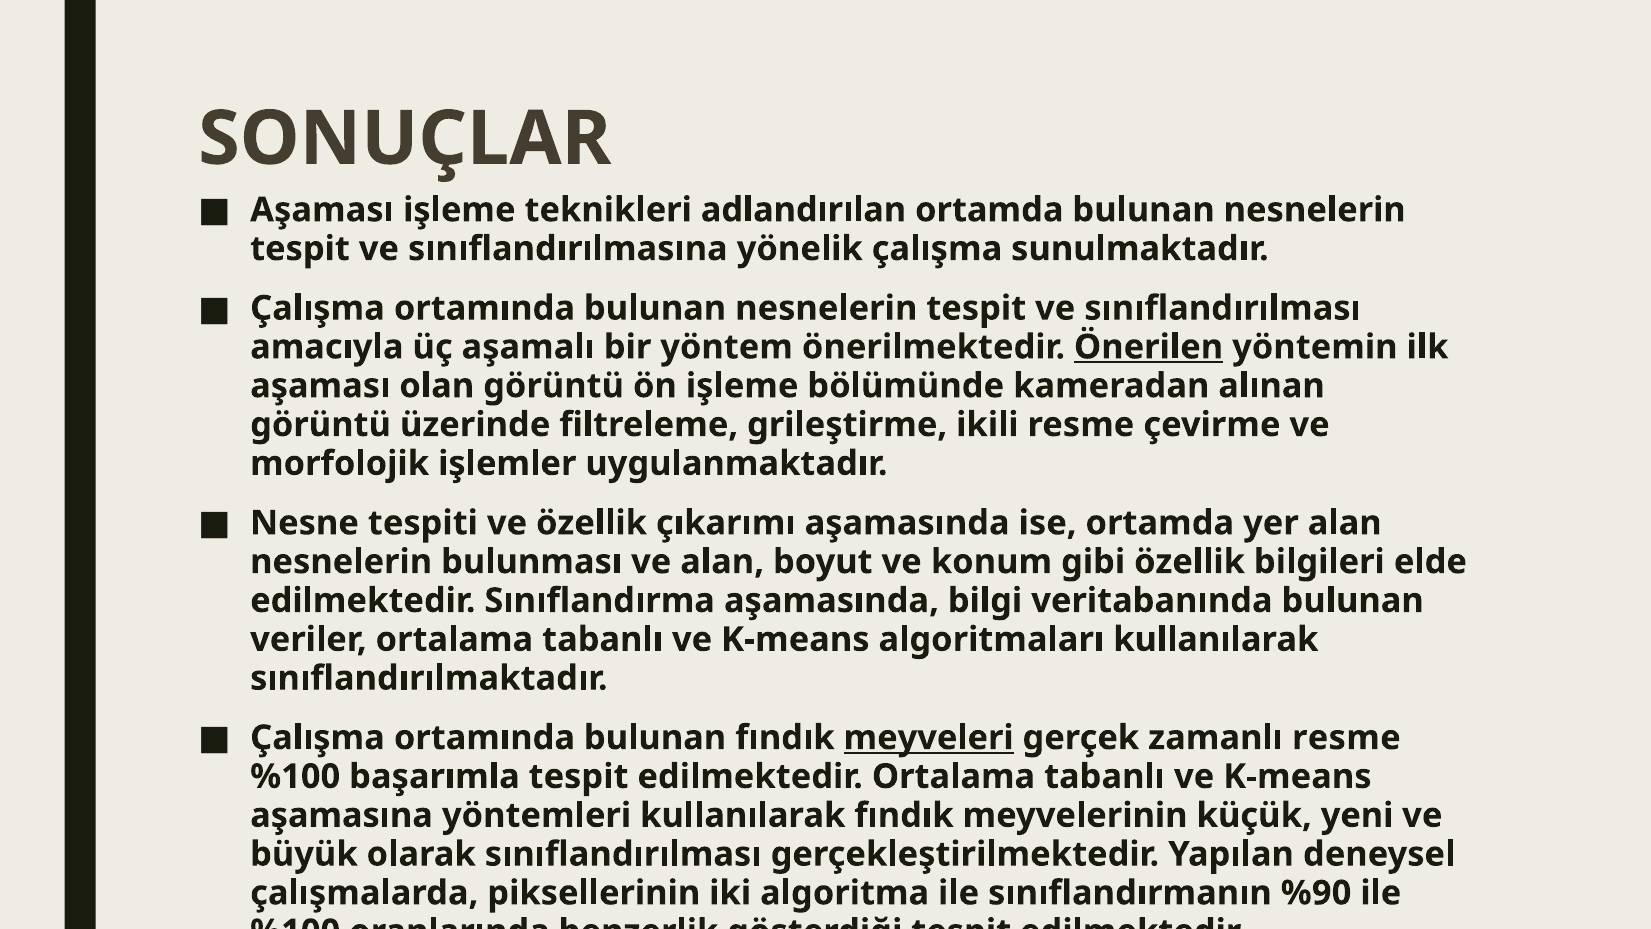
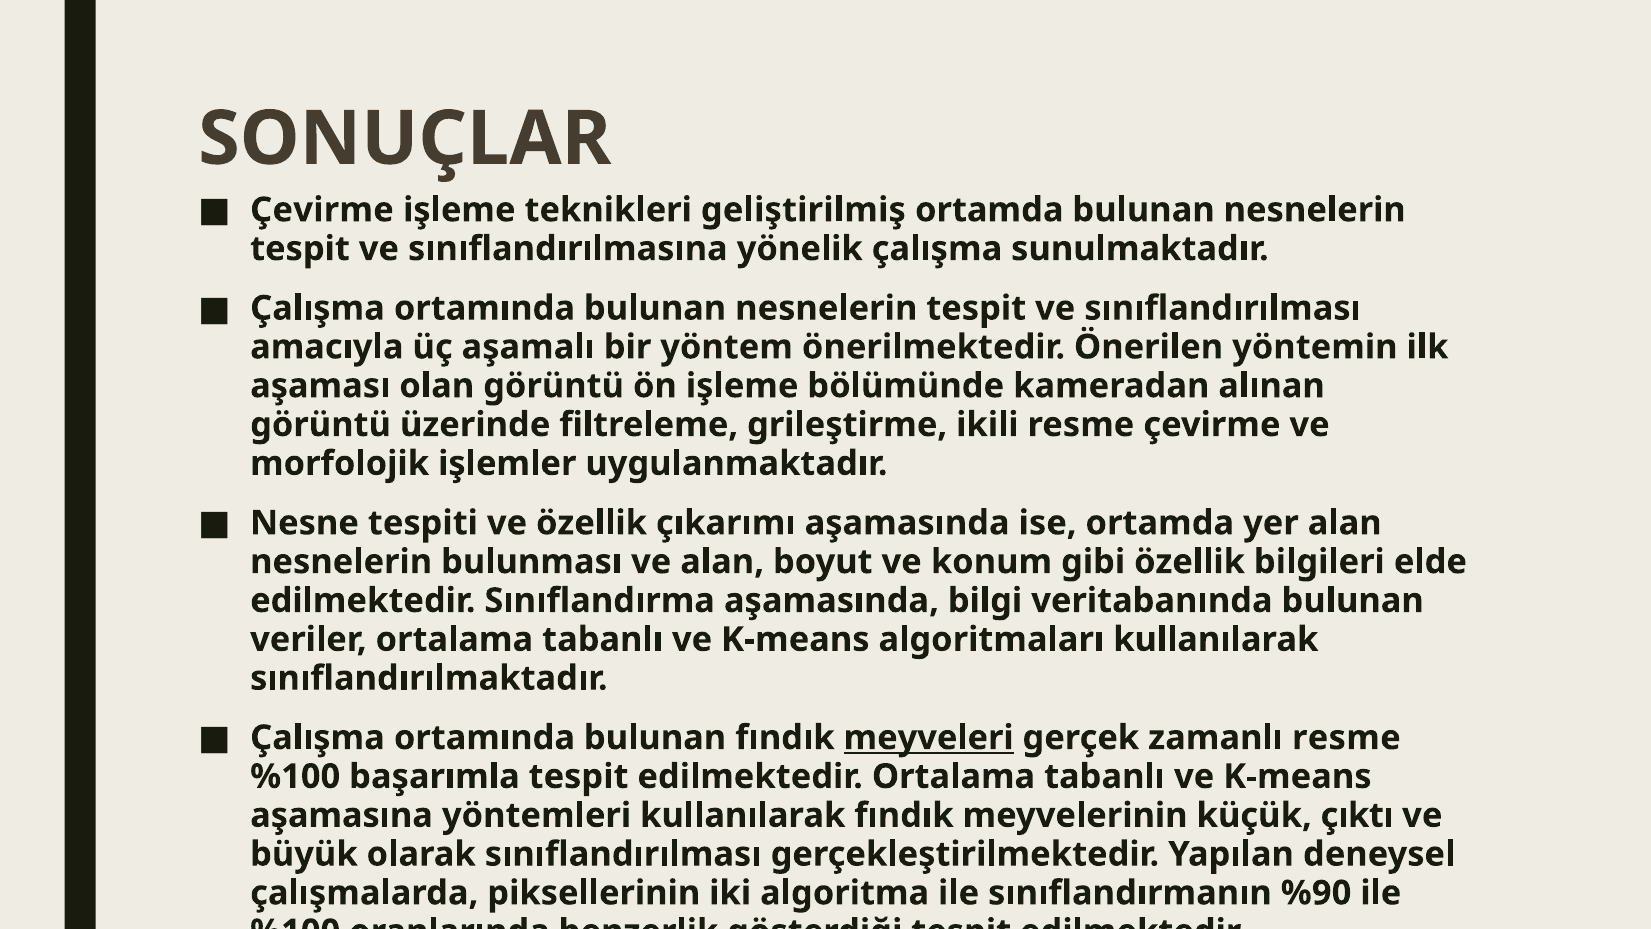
Aşaması: Aşaması -> Çevirme (322, 210)
adlandırılan: adlandırılan -> geliştirilmiş (803, 210)
Önerilen underline: present -> none (1149, 347)
yeni: yeni -> çıktı (1357, 815)
